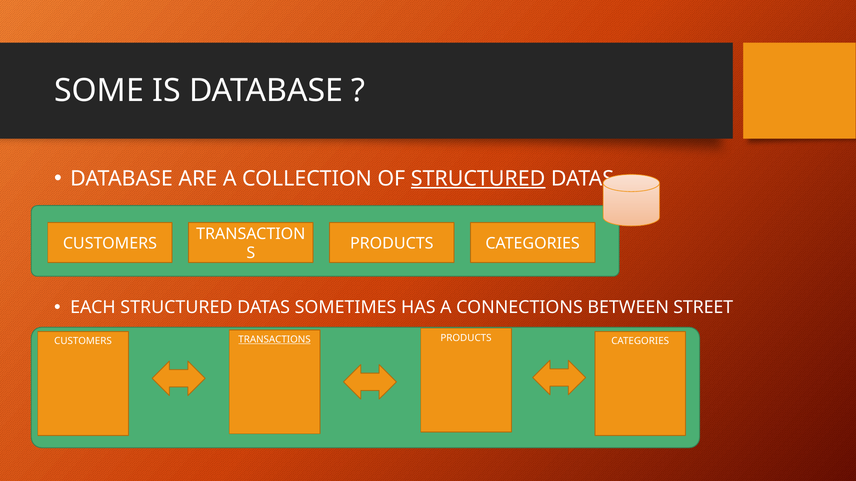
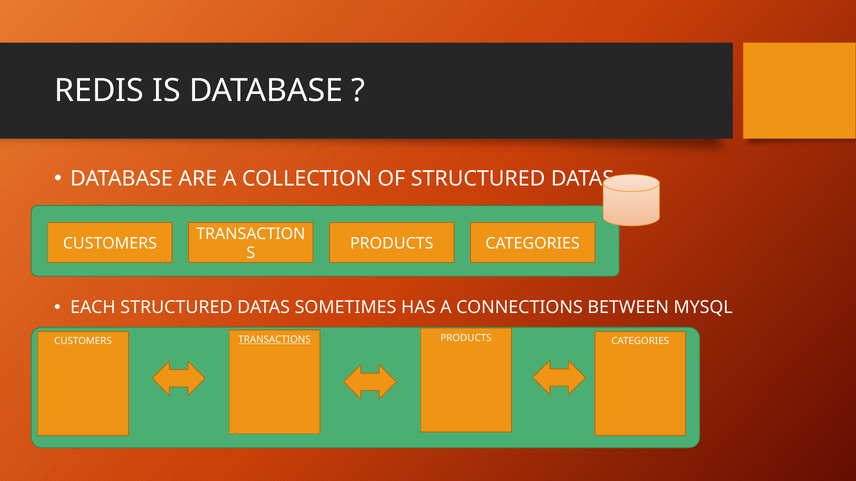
SOME: SOME -> REDIS (99, 91)
STRUCTURED underline: present -> none (478, 179)
STREET: STREET -> MYSQL (703, 308)
